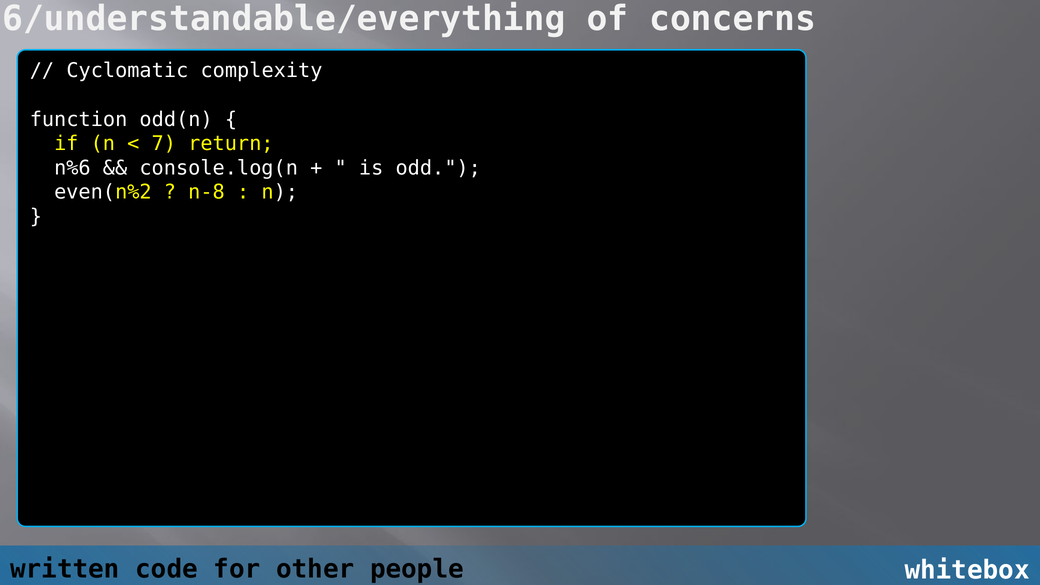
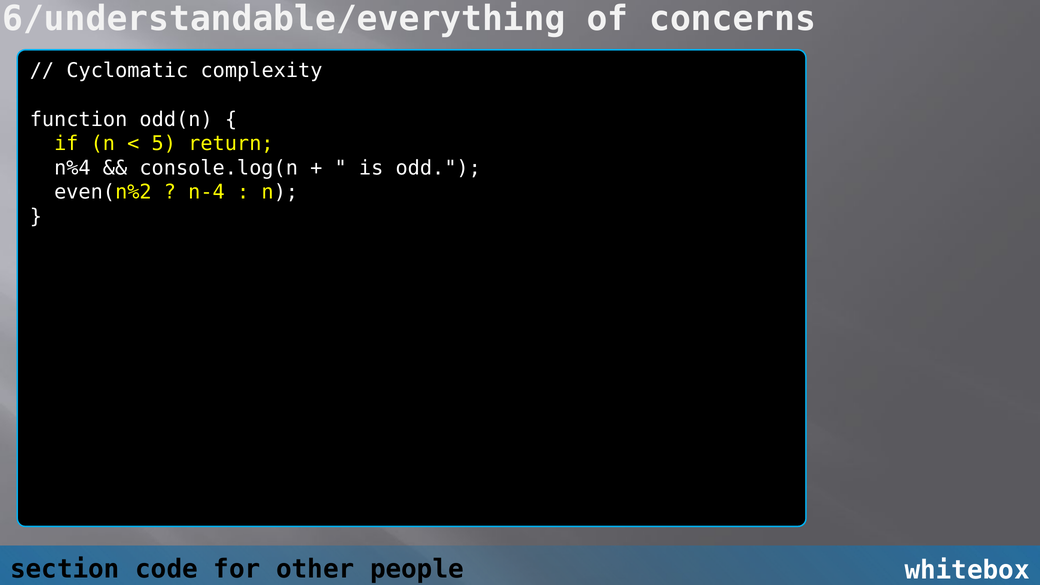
7: 7 -> 5 (164, 144)
n%6: n%6 -> n%4 (72, 168)
n-8: n-8 -> n-4 (206, 192)
written: written -> section (65, 569)
